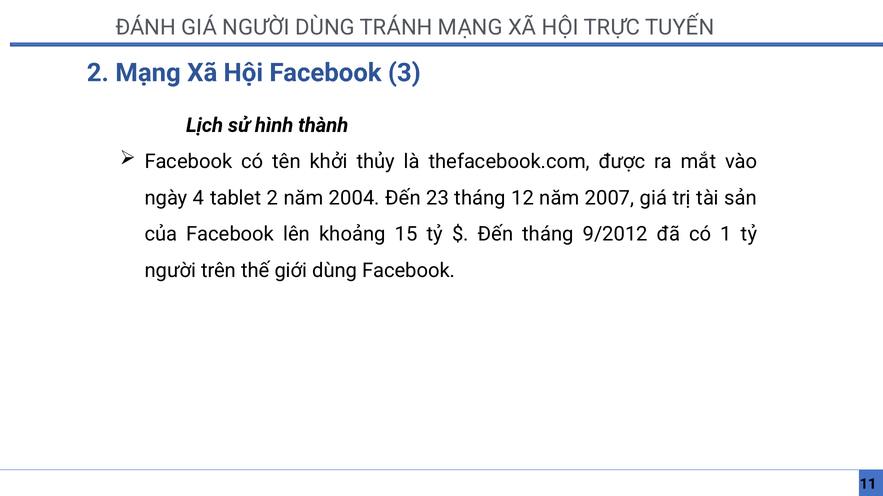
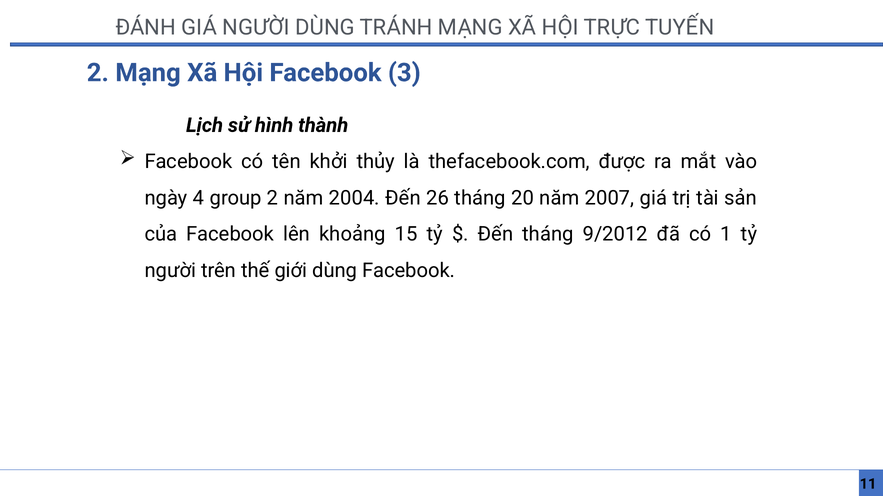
tablet: tablet -> group (236, 198)
23: 23 -> 26 (438, 198)
12: 12 -> 20 (523, 198)
